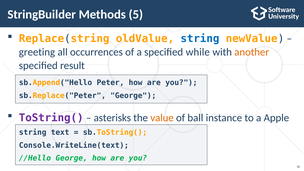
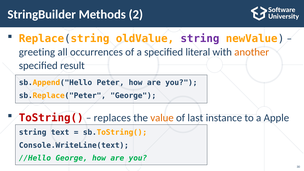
5: 5 -> 2 (136, 14)
string colour: blue -> purple (200, 39)
while: while -> literal (198, 52)
ТoString( colour: purple -> red (51, 118)
asterisks: asterisks -> replaces (112, 118)
ball: ball -> last (195, 118)
